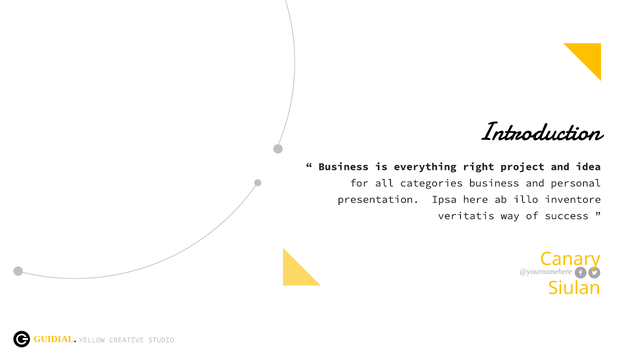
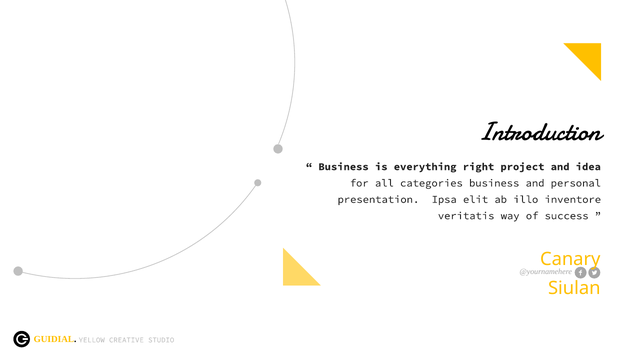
here: here -> elit (476, 200)
